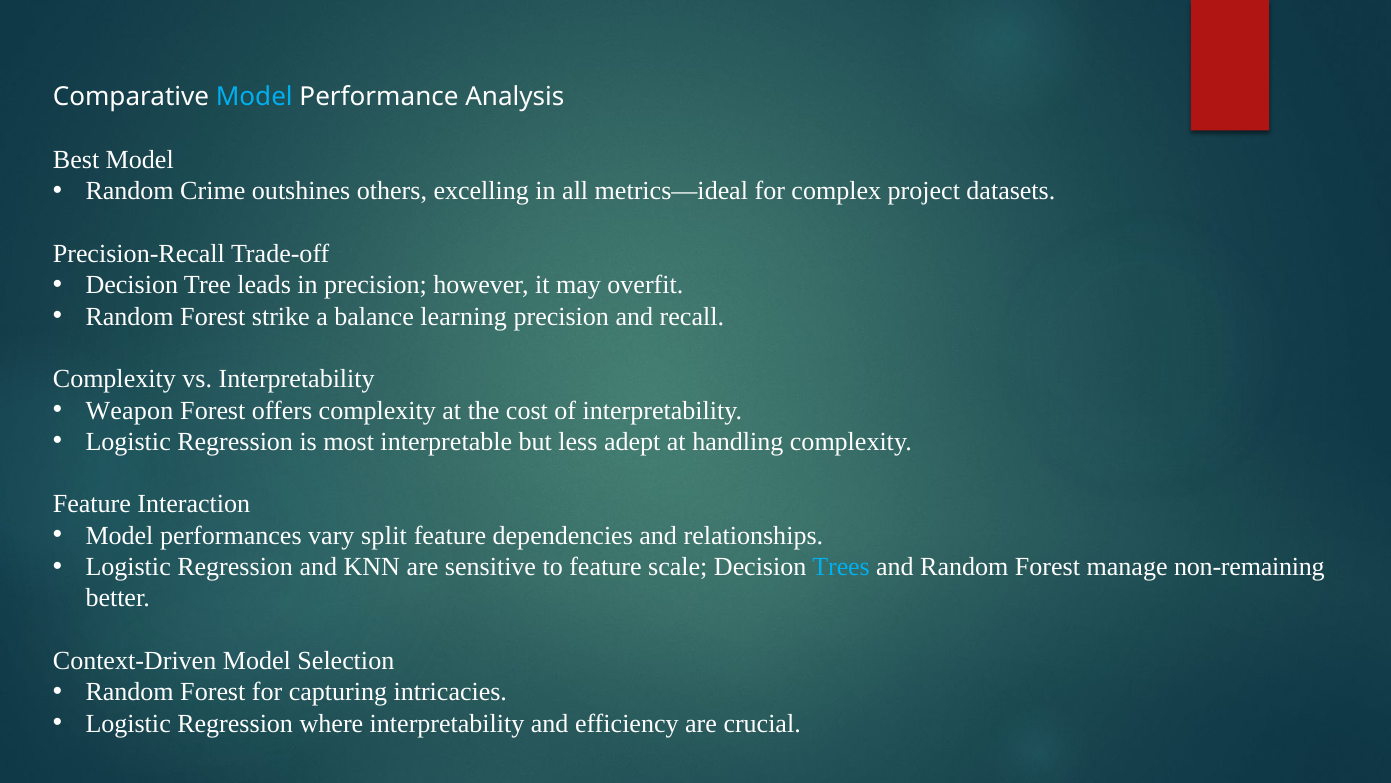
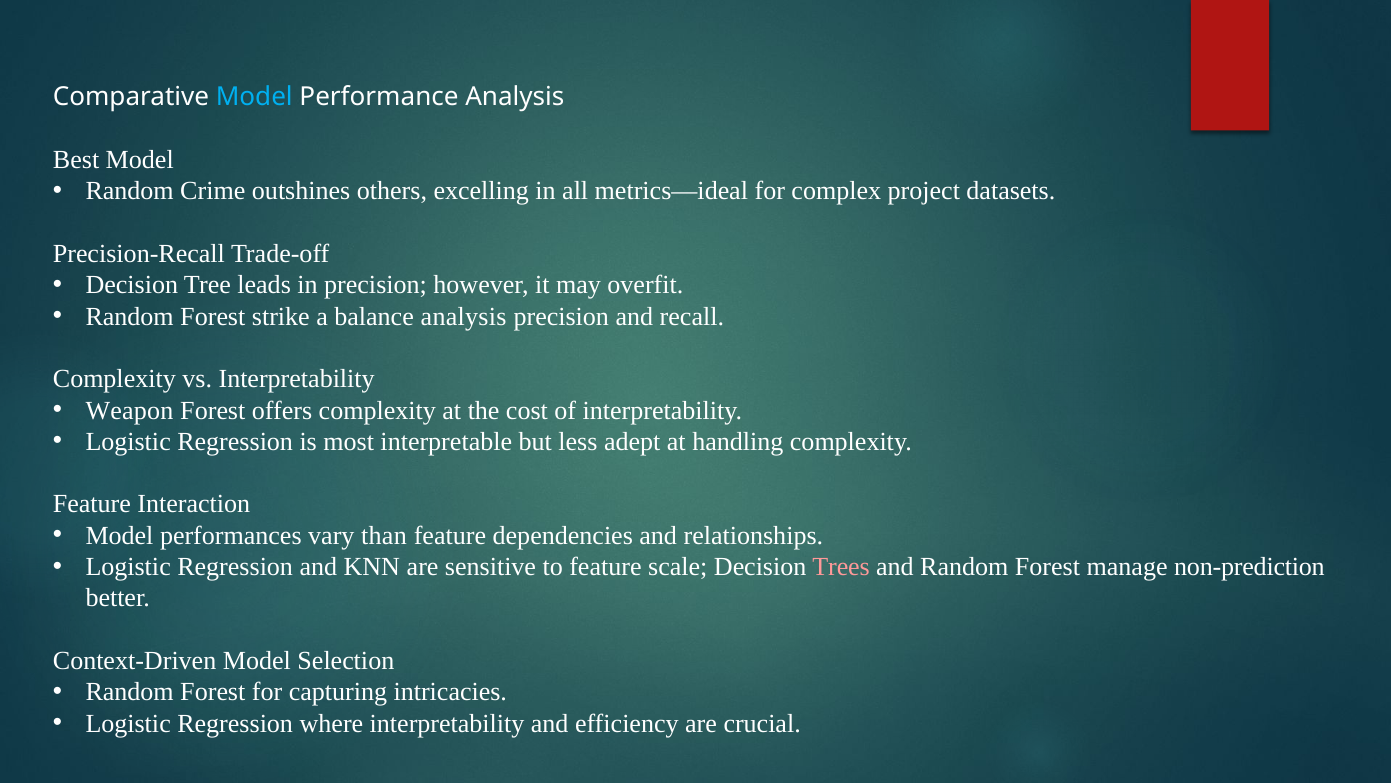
balance learning: learning -> analysis (464, 316)
split: split -> than (384, 535)
Trees colour: light blue -> pink (841, 567)
non-remaining: non-remaining -> non-prediction (1249, 567)
